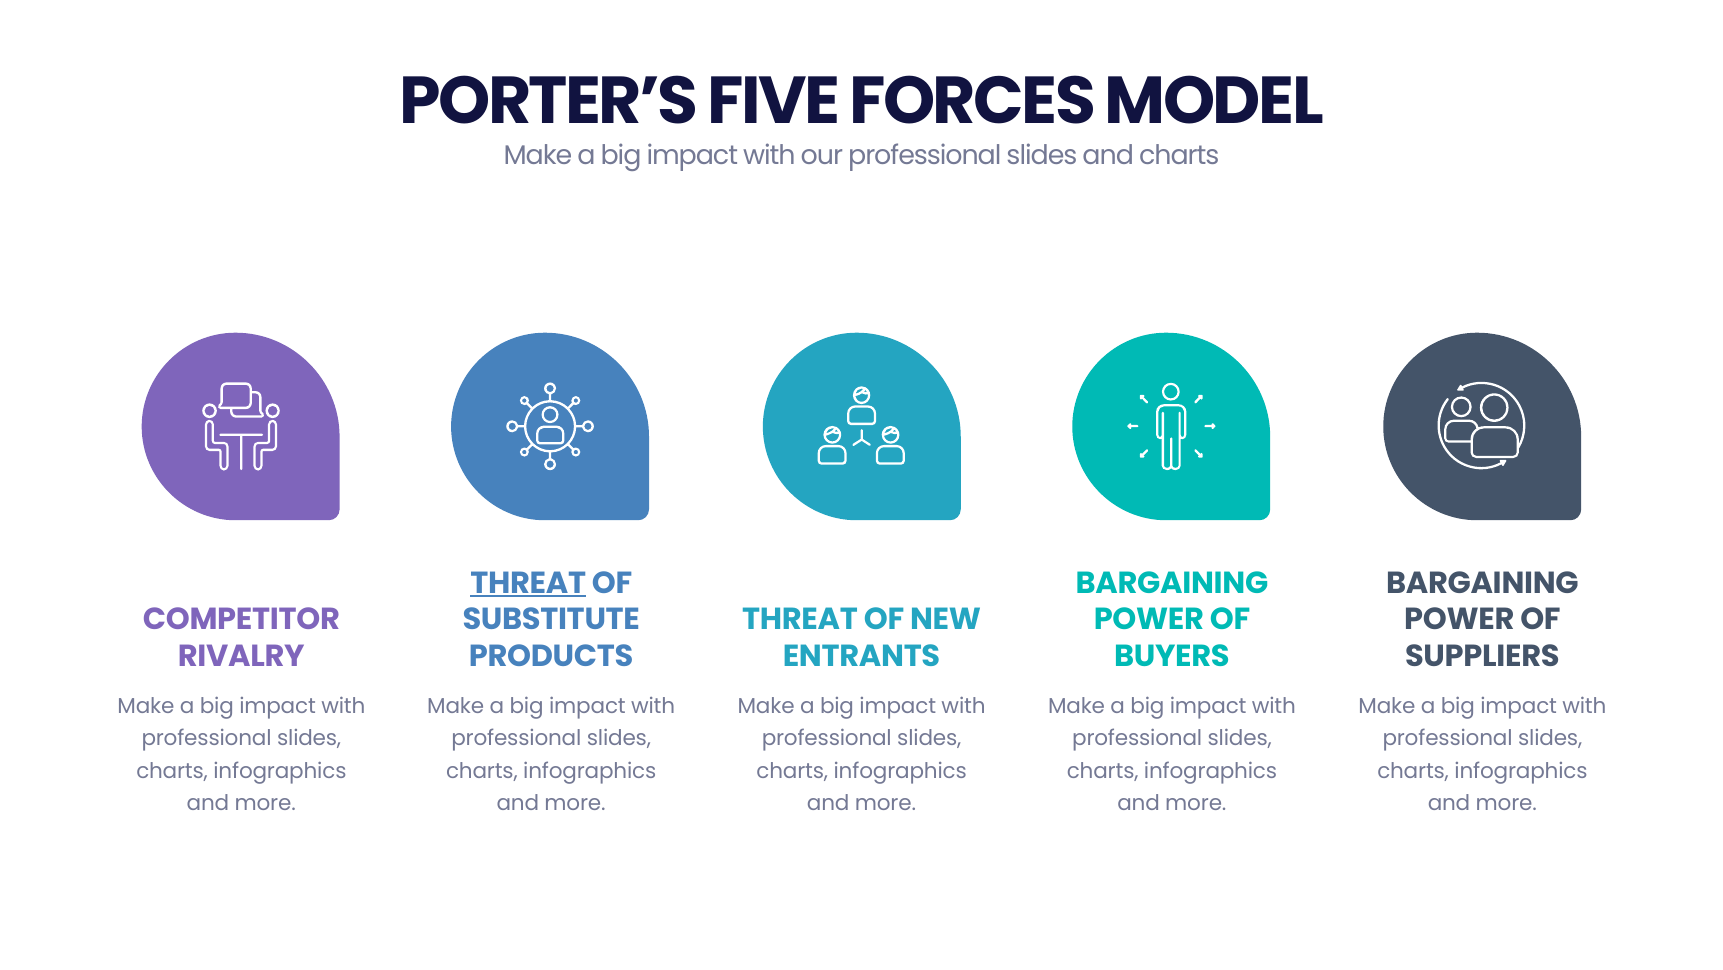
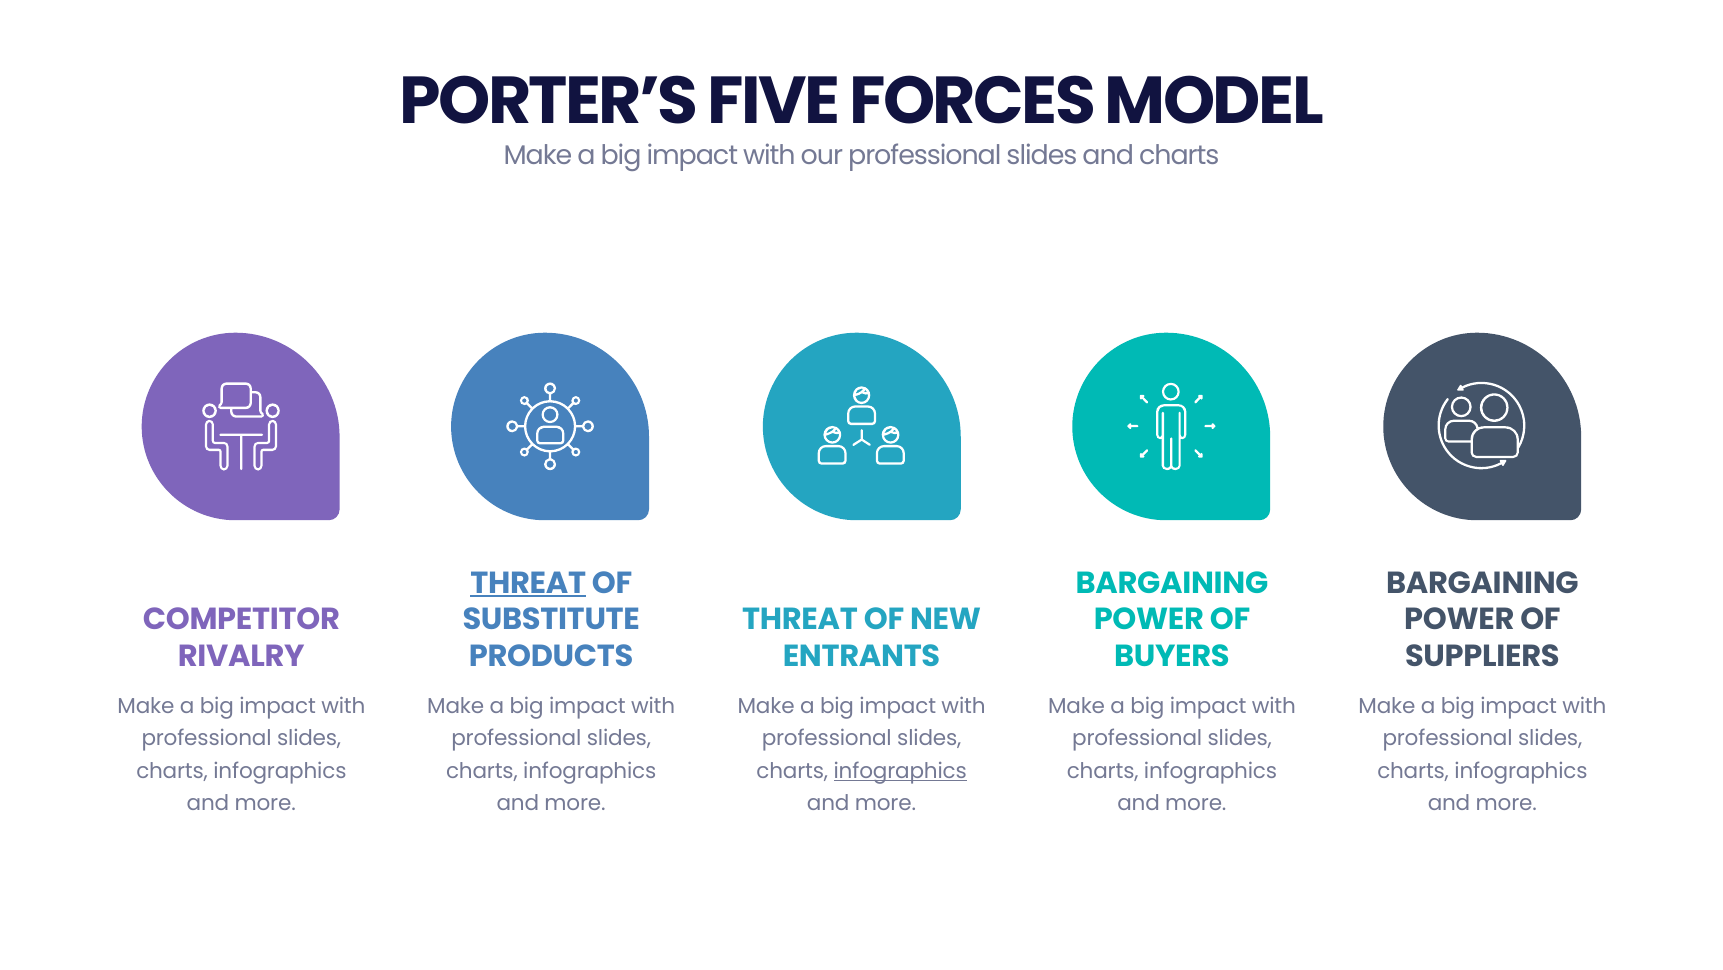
infographics underline: none -> present (900, 771)
